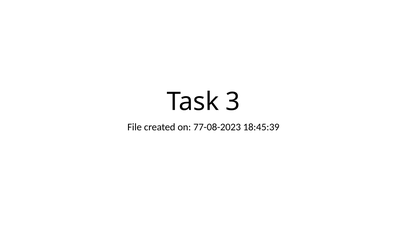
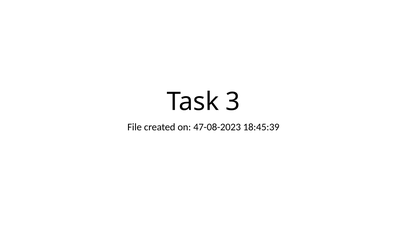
77-08-2023: 77-08-2023 -> 47-08-2023 (217, 127)
